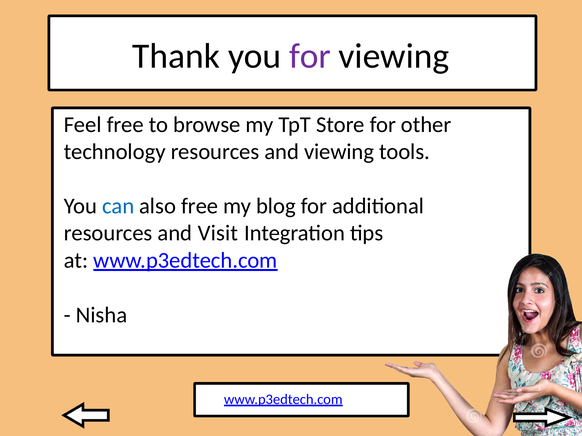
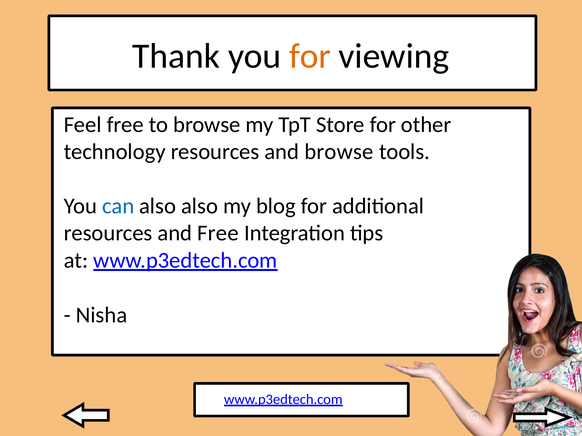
for colour: purple -> orange (310, 56)
and viewing: viewing -> browse (339, 152)
also free: free -> also (200, 206)
and Visit: Visit -> Free (218, 233)
